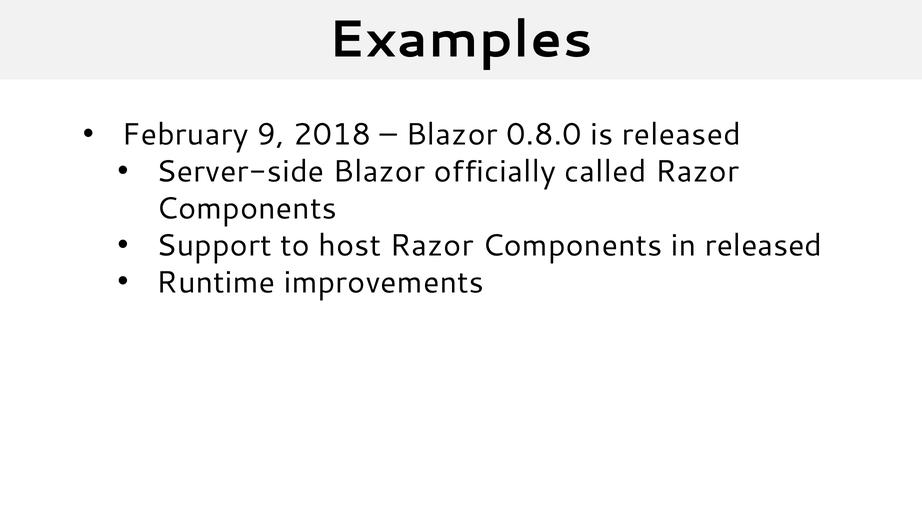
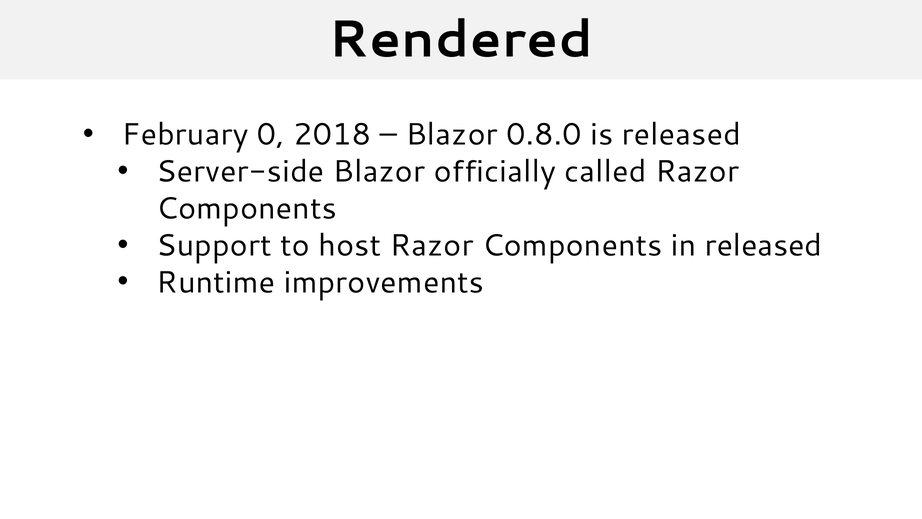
Examples: Examples -> Rendered (461, 39)
9: 9 -> 0 (271, 135)
